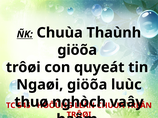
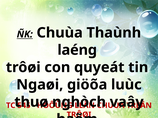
giöõa: giöõa -> laéng (77, 50)
